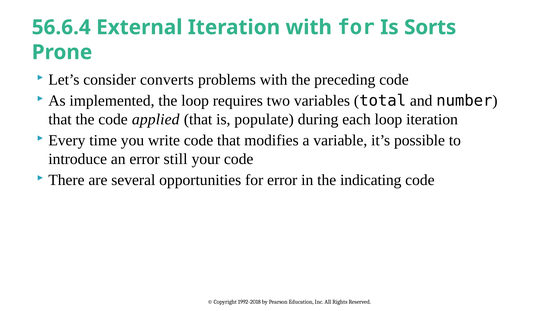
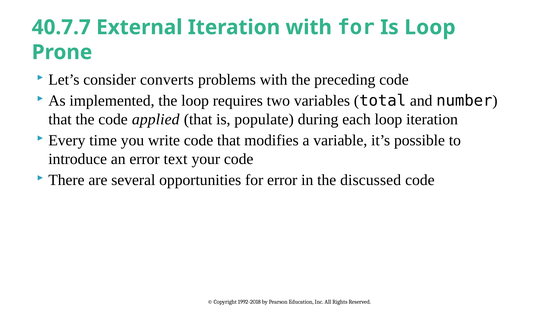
56.6.4: 56.6.4 -> 40.7.7 (61, 27)
Is Sorts: Sorts -> Loop (430, 27)
still: still -> text (176, 159)
indicating: indicating -> discussed (371, 180)
